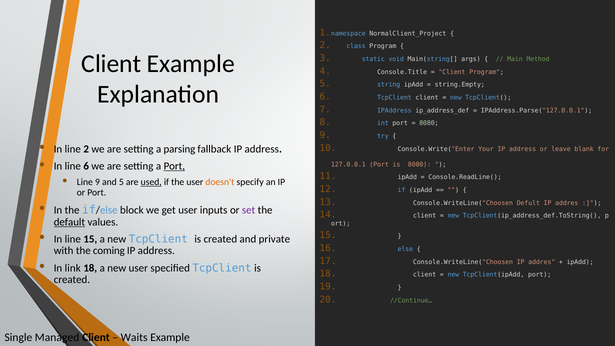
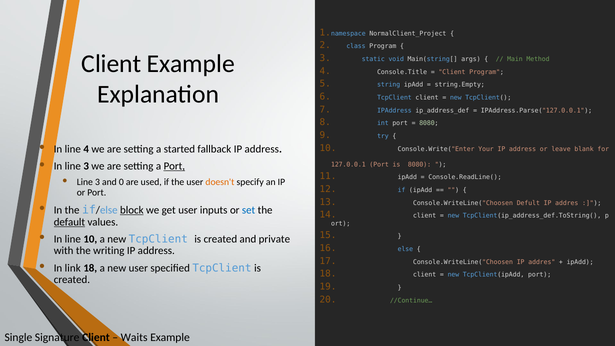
line 2: 2 -> 4 (86, 149)
parsing: parsing -> started (179, 149)
In line 6: 6 -> 3 (86, 166)
9: 9 -> 3 (97, 182)
and 5: 5 -> 0 (121, 182)
used underline: present -> none (151, 182)
block underline: none -> present (132, 210)
set colour: purple -> blue (249, 210)
line 15: 15 -> 10 (90, 239)
coming: coming -> writing (109, 251)
Managed: Managed -> Signature (57, 337)
